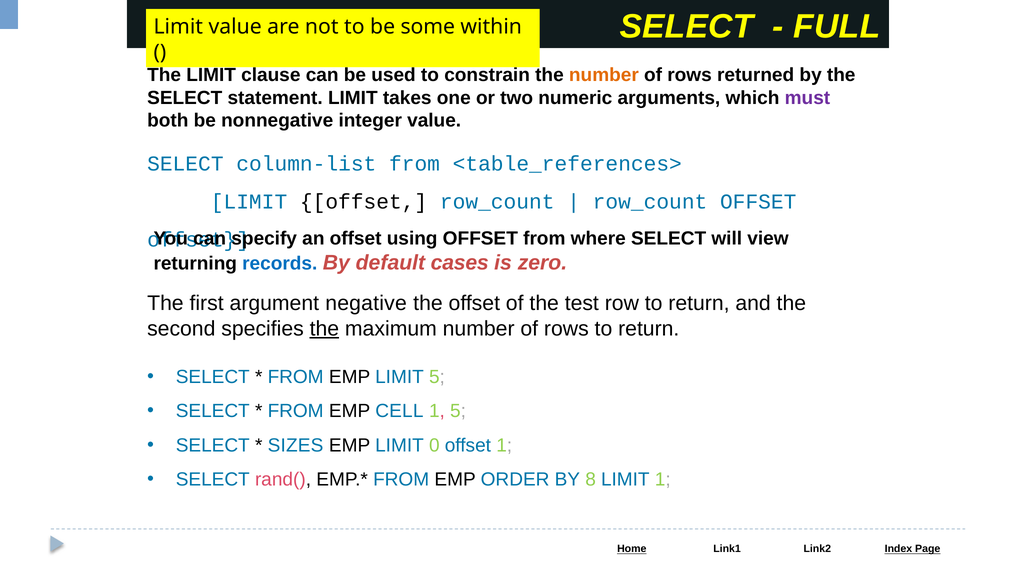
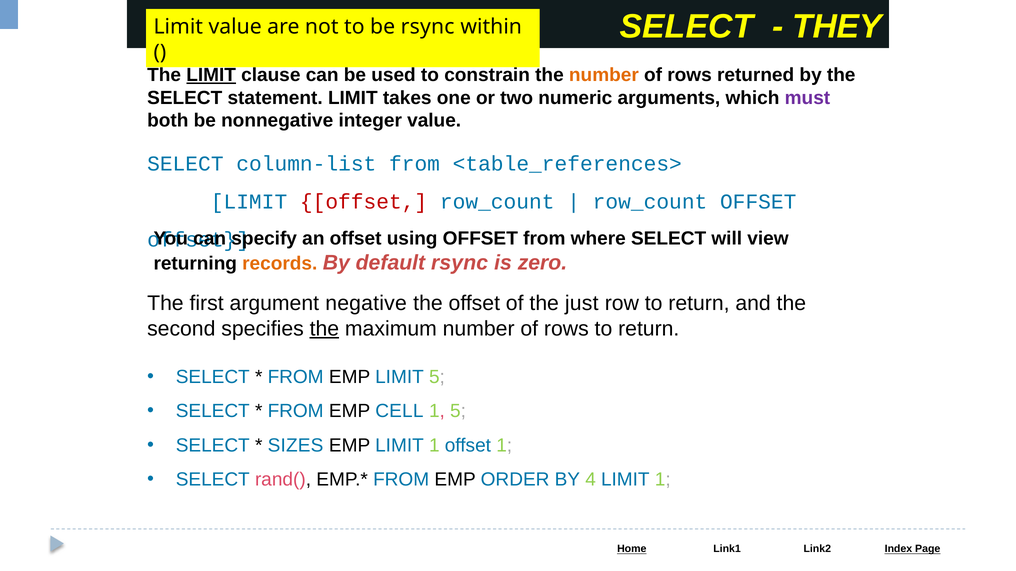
FULL: FULL -> THEY (837, 26)
be some: some -> rsync (428, 27)
LIMIT underline: none -> present (211, 75)
offset colour: black -> red (364, 202)
records colour: blue -> orange (280, 264)
default cases: cases -> rsync (460, 263)
test: test -> just (582, 304)
EMP LIMIT 0: 0 -> 1 (434, 446)
8: 8 -> 4 (591, 480)
